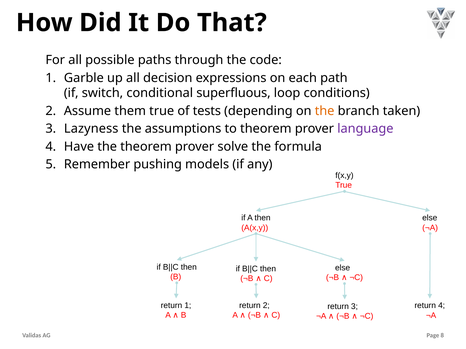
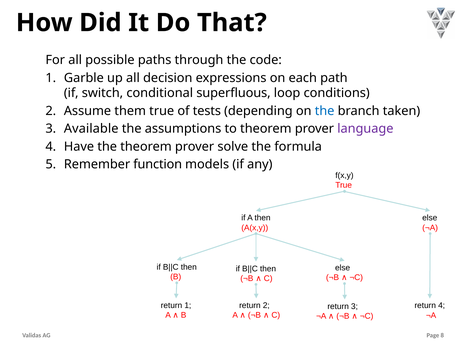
the colour: orange -> blue (325, 111)
Lazyness: Lazyness -> Available (91, 129)
pushing: pushing -> function (158, 165)
